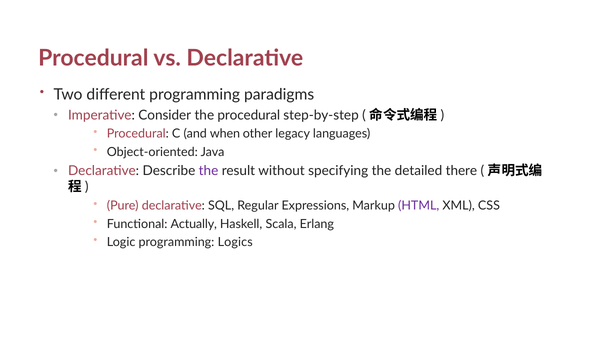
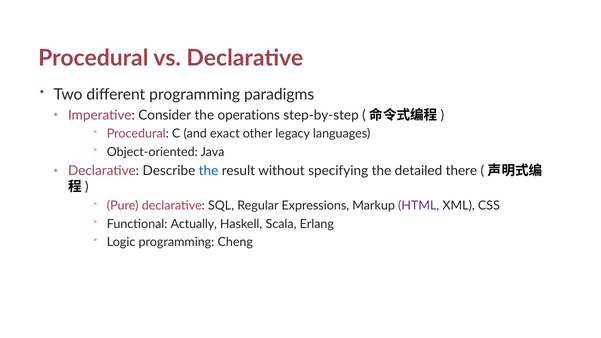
the procedural: procedural -> operations (249, 115)
when: when -> exact (225, 134)
the colour: purple -> blue (209, 171)
Logics: Logics -> Cheng (235, 242)
